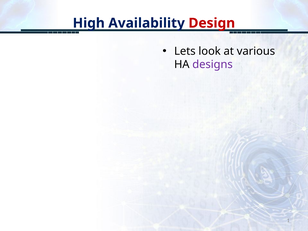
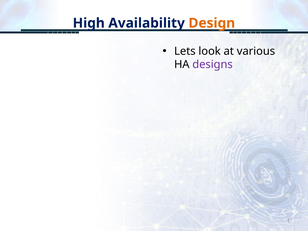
Design colour: red -> orange (212, 23)
